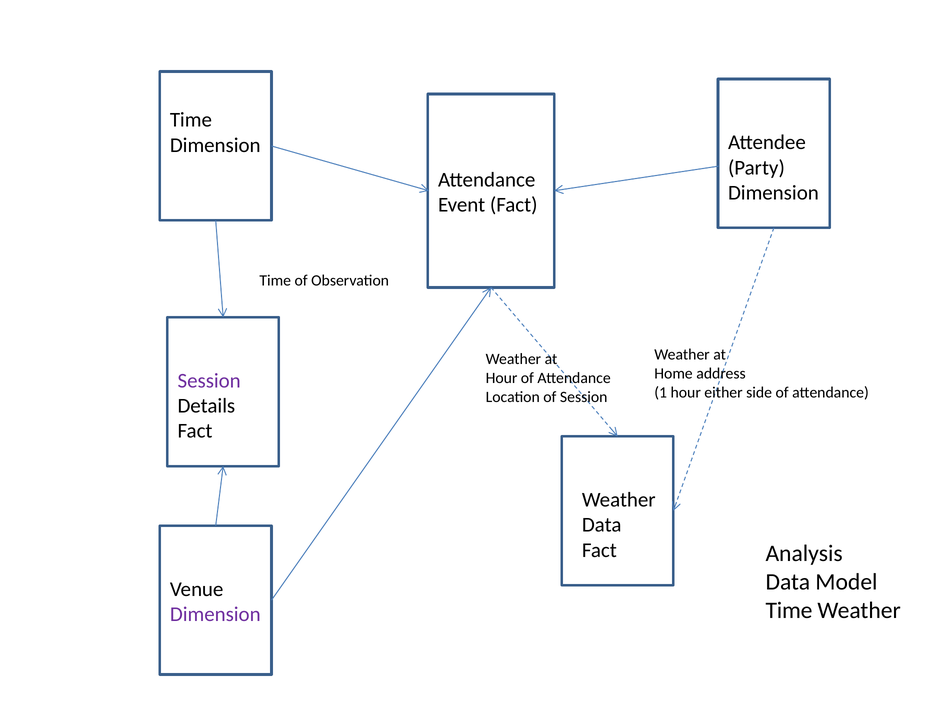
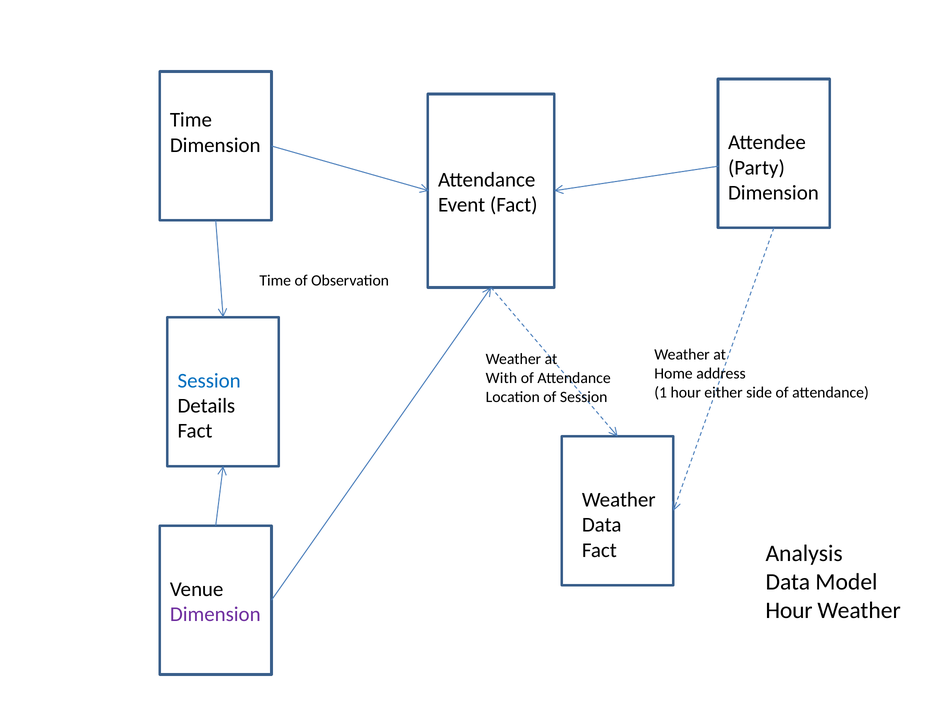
Hour: Hour -> With (501, 378)
Session colour: purple -> blue (209, 381)
Time: Time -> Hour (789, 610)
